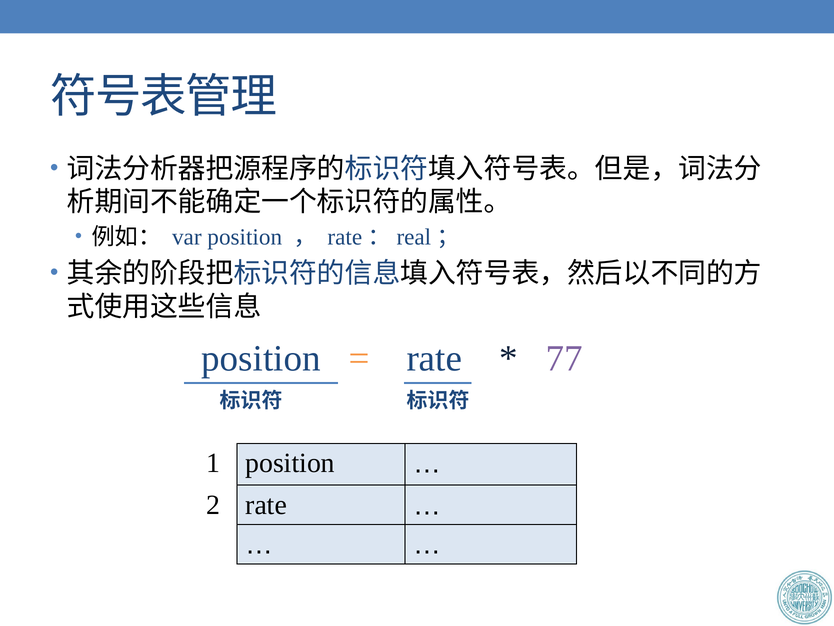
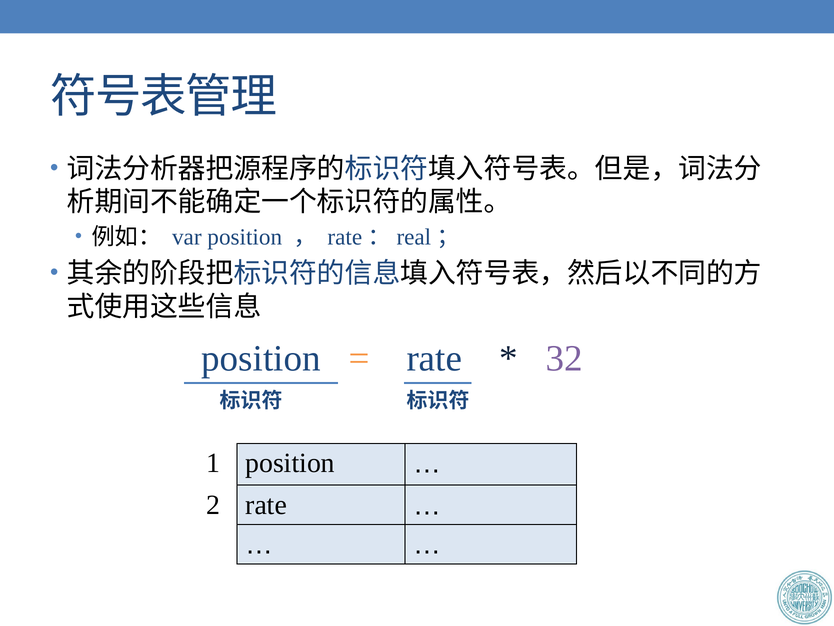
77: 77 -> 32 (564, 358)
